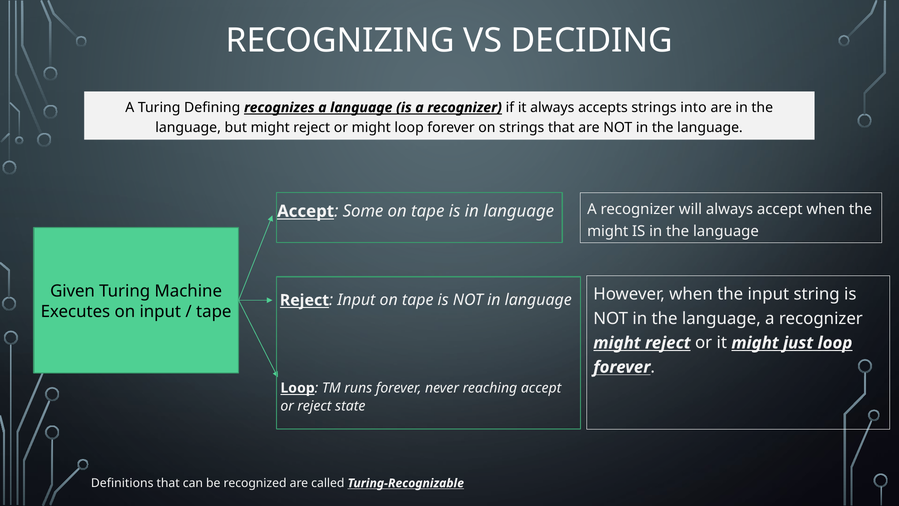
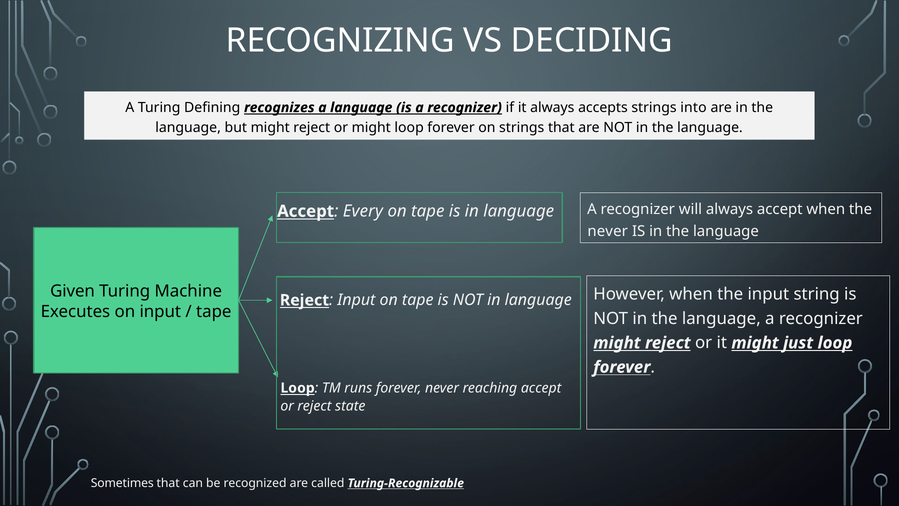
Some: Some -> Every (363, 211)
might: might -> never (608, 231)
Definitions: Definitions -> Sometimes (122, 483)
